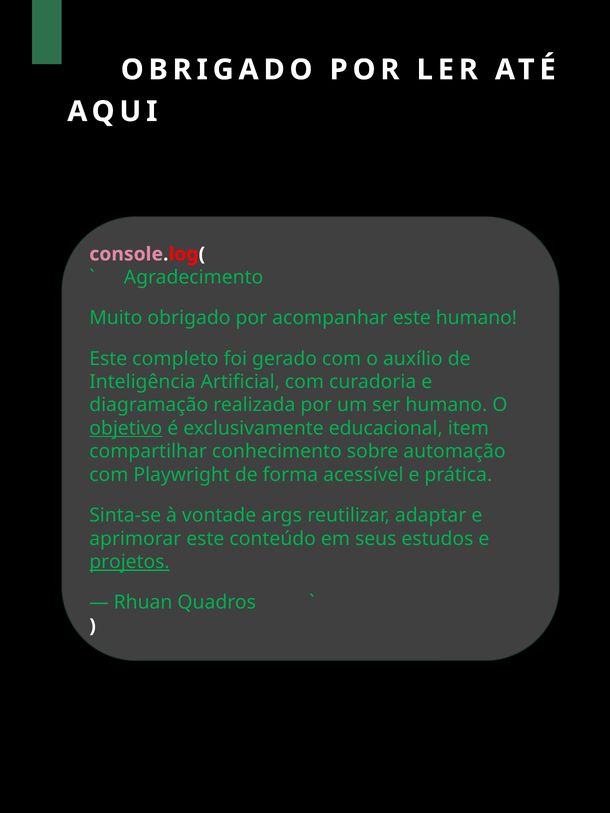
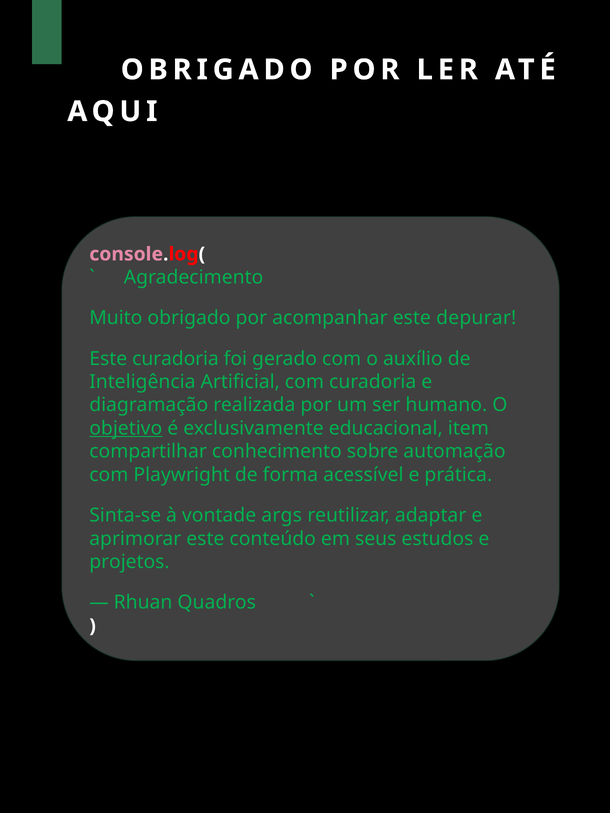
este humano: humano -> depurar (476, 318)
Este completo: completo -> curadoria (176, 359)
projetos underline: present -> none (129, 562)
